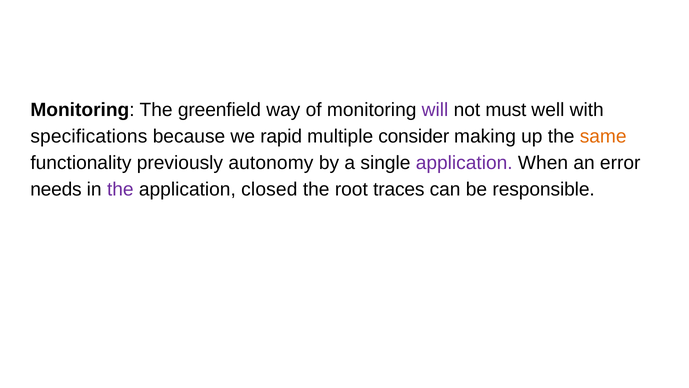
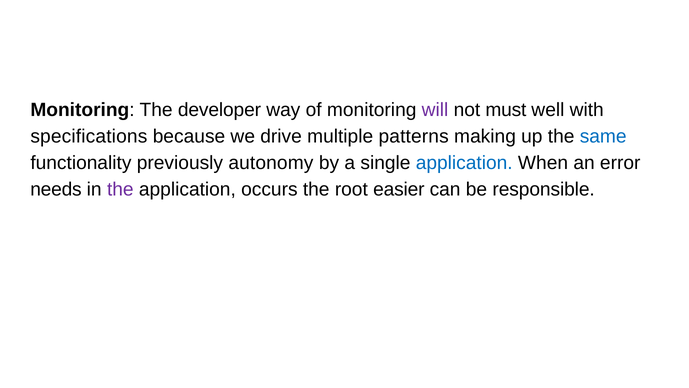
greenfield: greenfield -> developer (219, 110)
rapid: rapid -> drive (281, 136)
consider: consider -> patterns (414, 136)
same colour: orange -> blue (603, 136)
application colour: purple -> blue (464, 163)
closed: closed -> occurs (269, 189)
traces: traces -> easier (399, 189)
